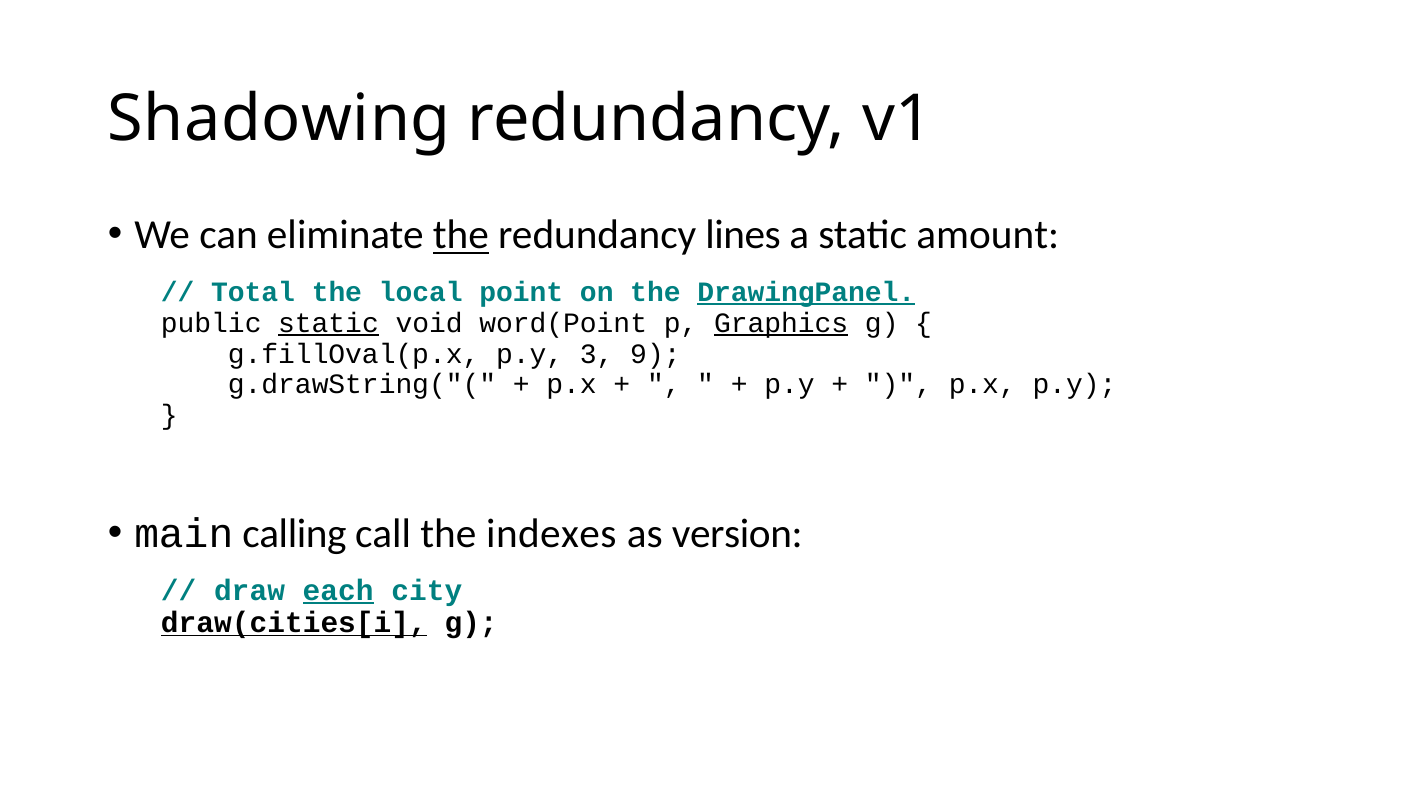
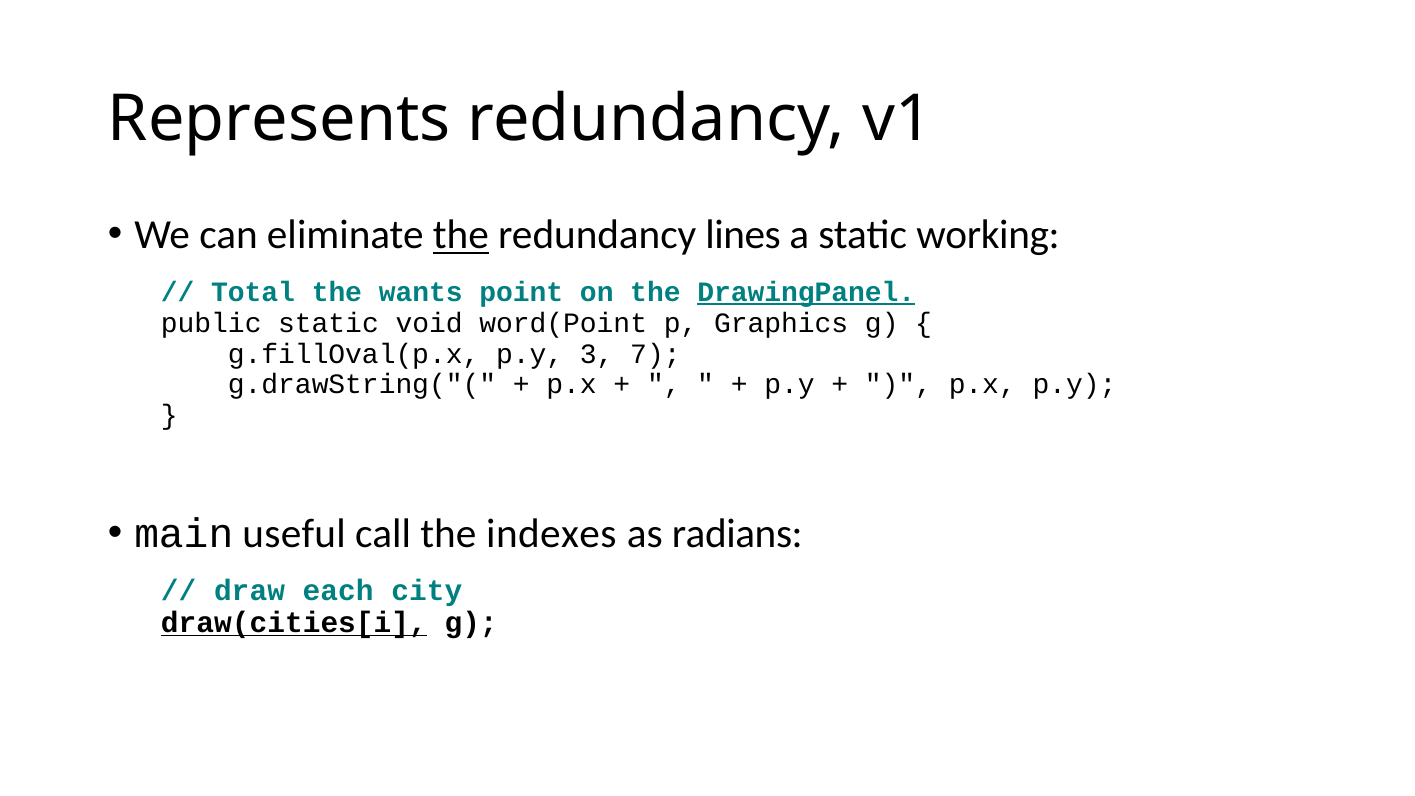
Shadowing: Shadowing -> Represents (279, 119)
amount: amount -> working (988, 235)
local: local -> wants (421, 292)
static underline: present -> none (328, 323)
Graphics underline: present -> none (781, 323)
9: 9 -> 7 (655, 354)
calling: calling -> useful (294, 534)
version: version -> radians (737, 534)
each underline: present -> none (338, 591)
